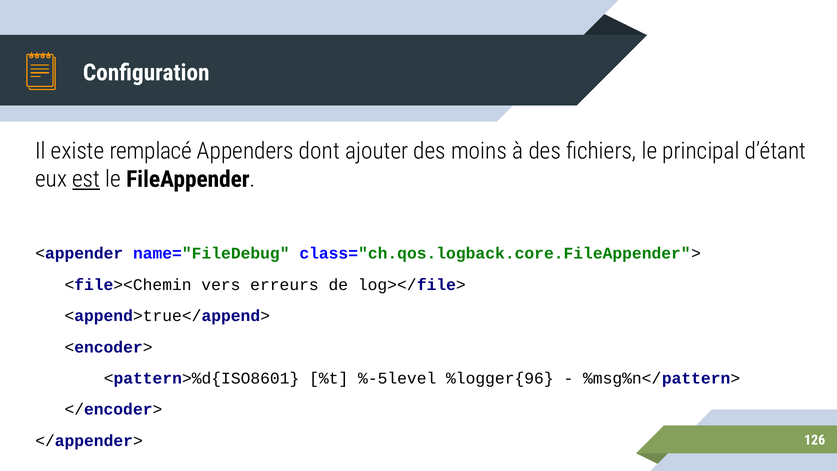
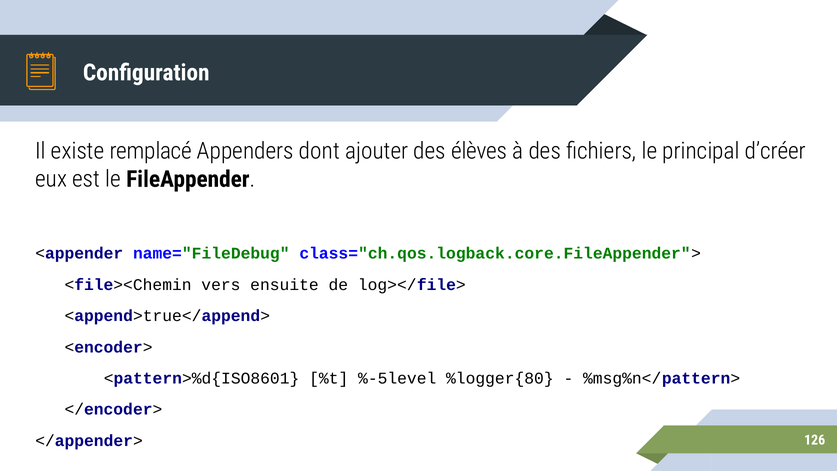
moins: moins -> élèves (479, 151)
d’étant: d’étant -> d’créer (775, 151)
est underline: present -> none (86, 179)
erreurs: erreurs -> ensuite (284, 285)
%logger{96: %logger{96 -> %logger{80 (500, 378)
